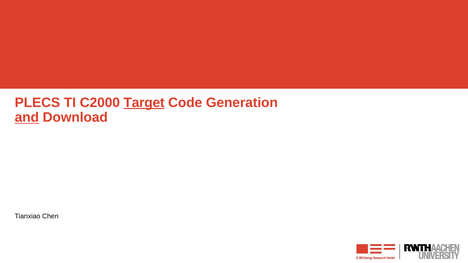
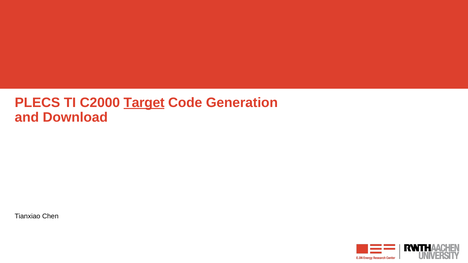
and underline: present -> none (27, 118)
